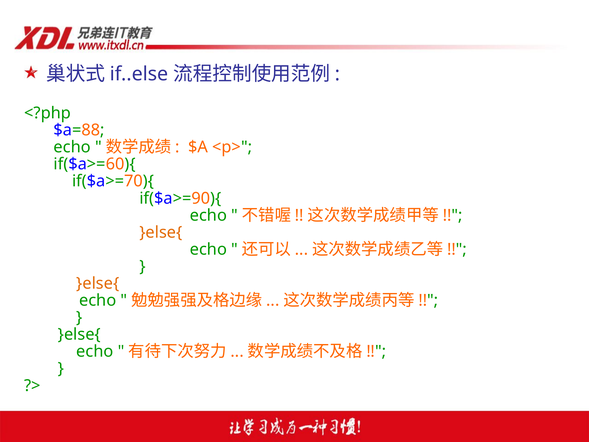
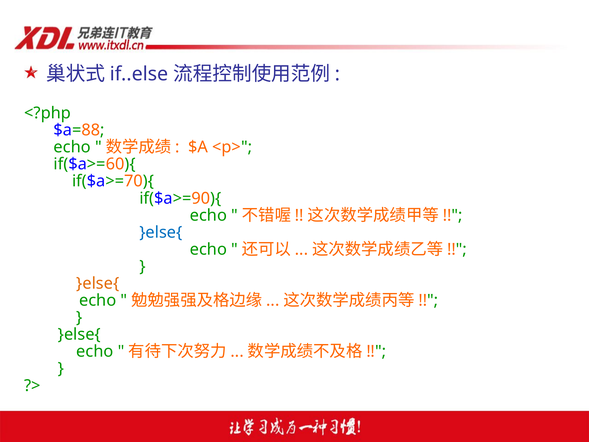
}else{ colour: orange -> blue (161, 232)
